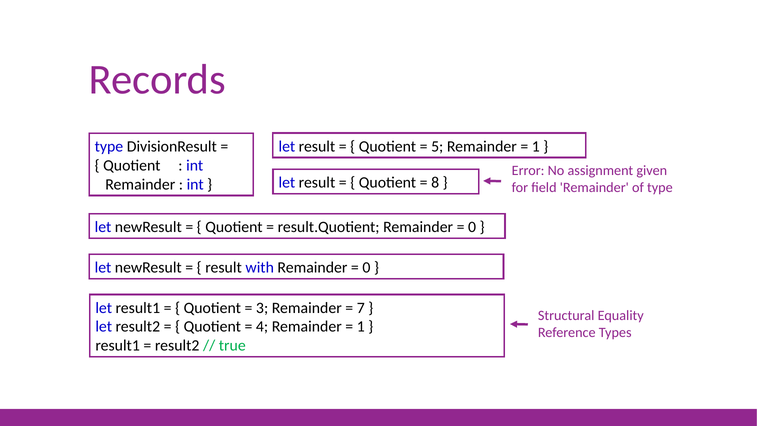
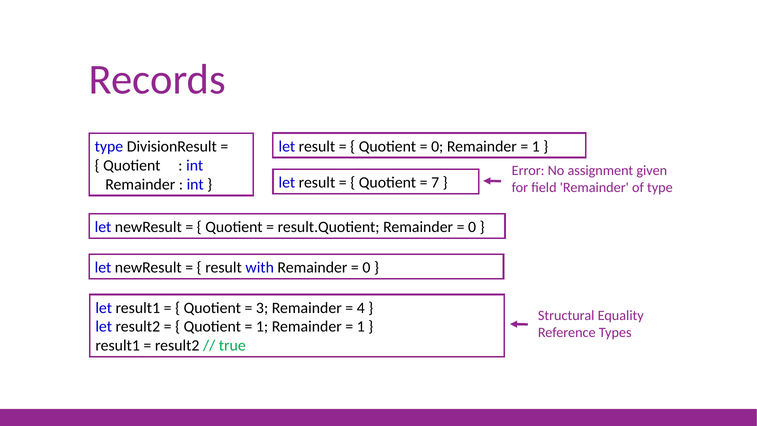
5: 5 -> 0 (437, 146)
8: 8 -> 7 (435, 183)
7: 7 -> 4 (361, 308)
4: 4 -> 1 (262, 327)
